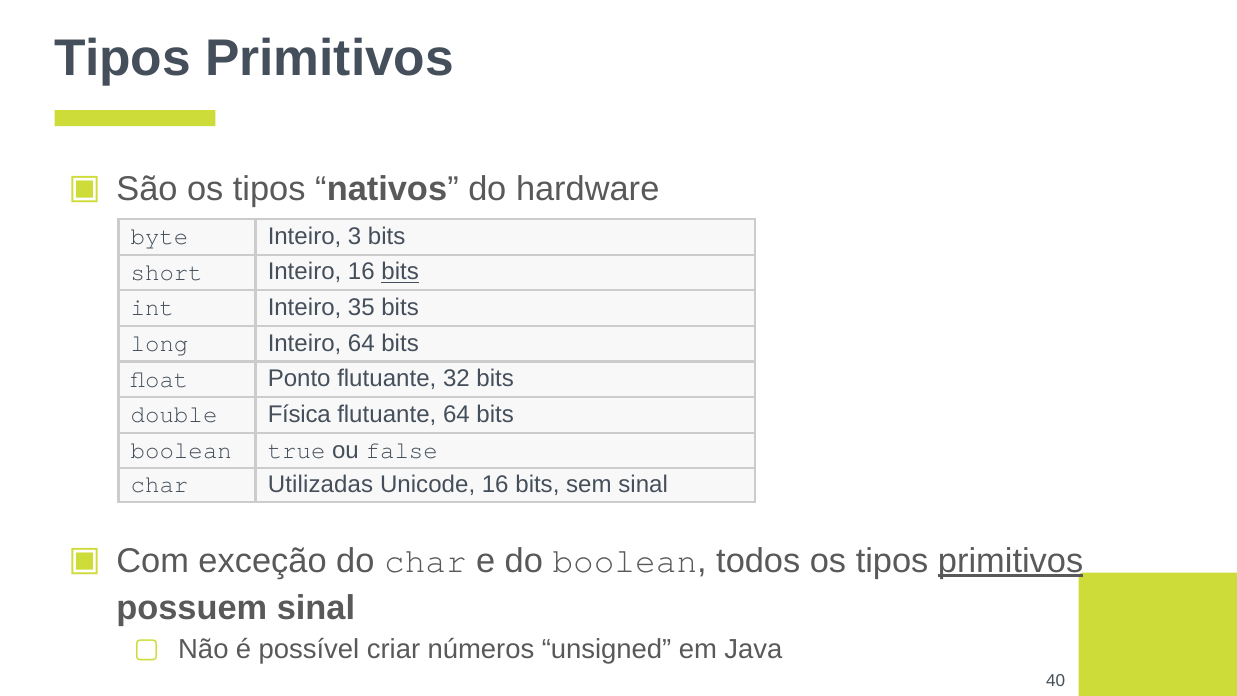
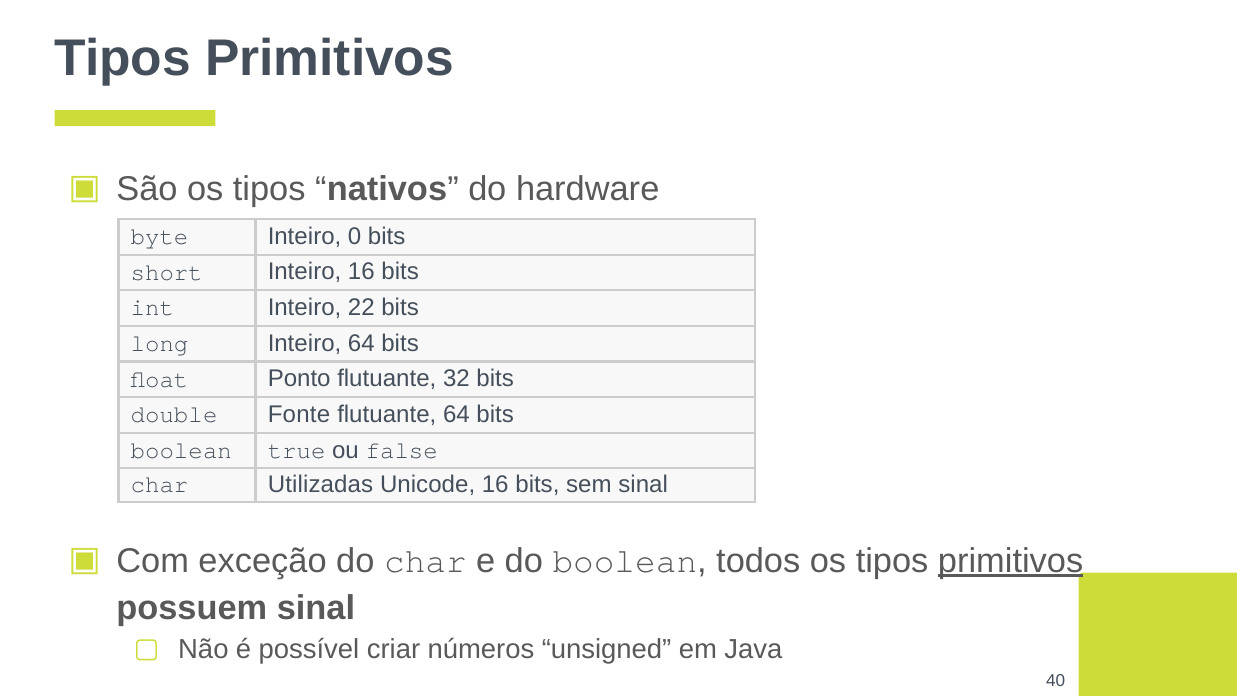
3: 3 -> 0 (355, 236)
bits underline: present -> none (400, 272)
35: 35 -> 22 (361, 308)
Física: Física -> Fonte (299, 414)
